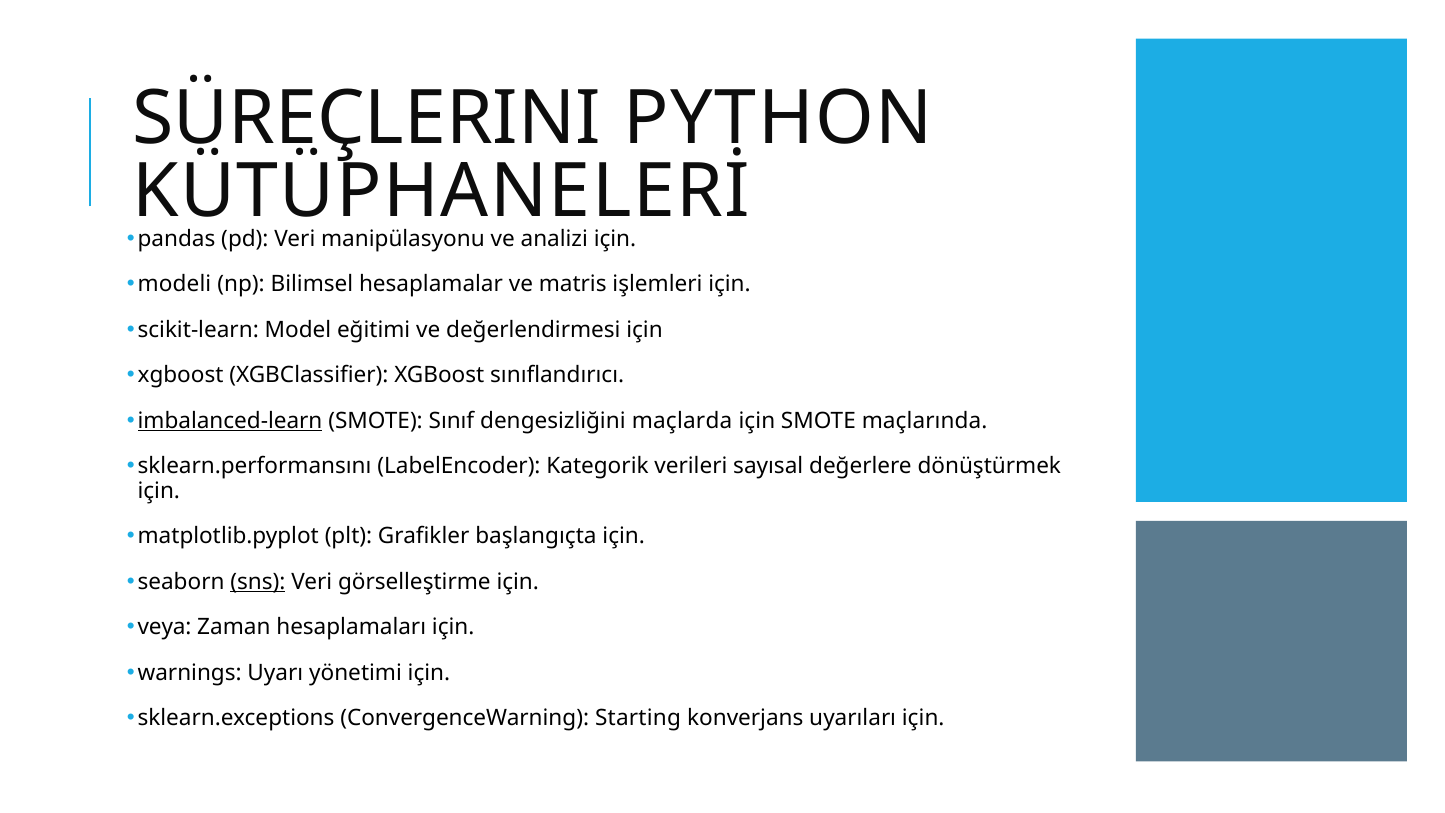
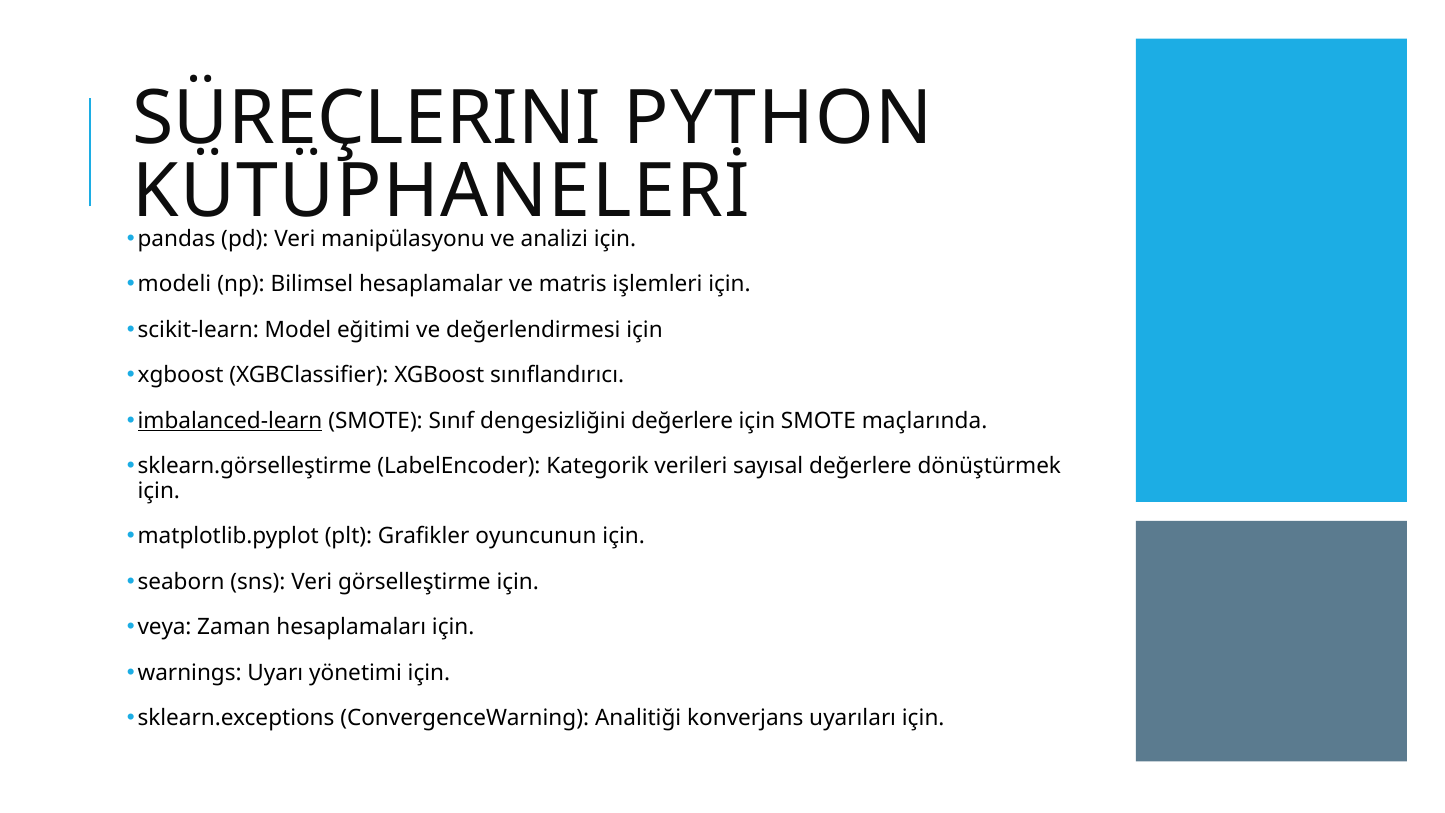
dengesizliğini maçlarda: maçlarda -> değerlere (682, 421)
sklearn.performansını: sklearn.performansını -> sklearn.görselleştirme (255, 466)
başlangıçta: başlangıçta -> oyuncunun (536, 536)
sns underline: present -> none (258, 582)
Starting: Starting -> Analitiği (638, 718)
